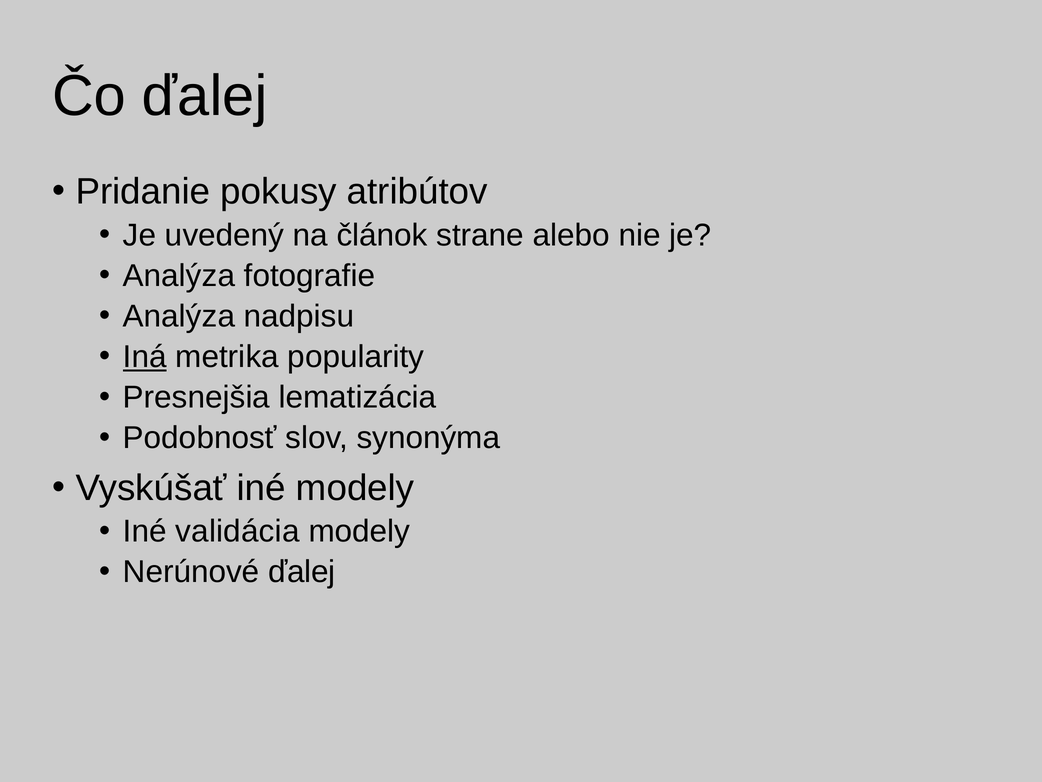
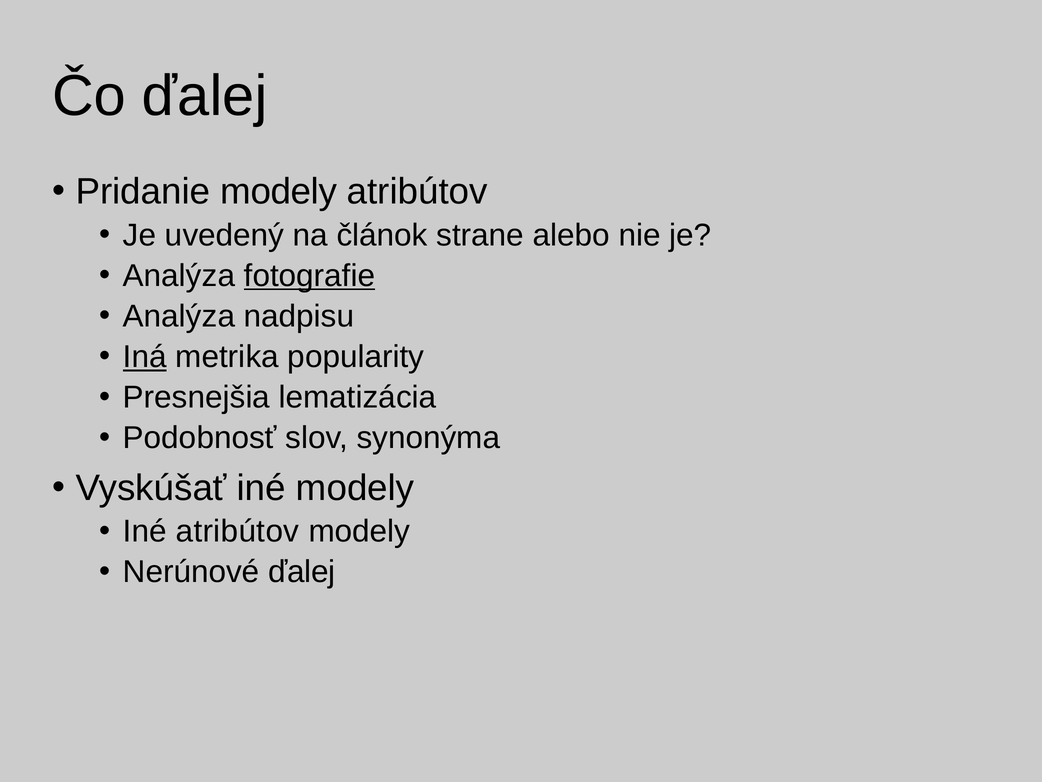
Pridanie pokusy: pokusy -> modely (279, 192)
fotografie underline: none -> present (309, 276)
Iné validácia: validácia -> atribútov (237, 531)
